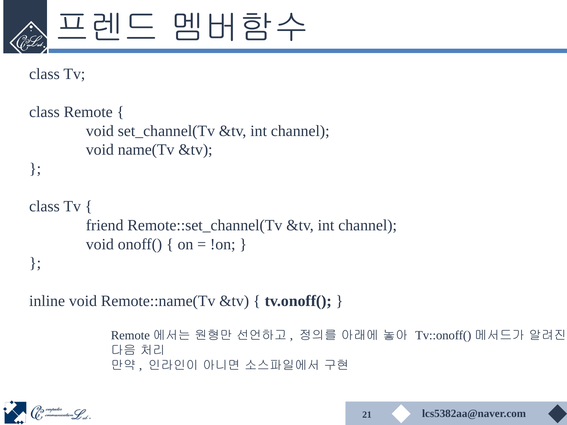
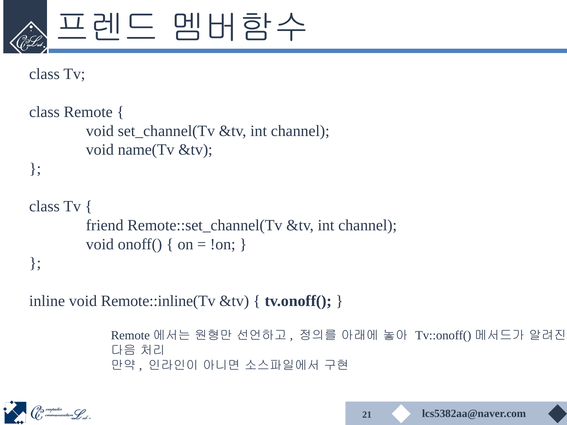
Remote::name(Tv: Remote::name(Tv -> Remote::inline(Tv (158, 301)
